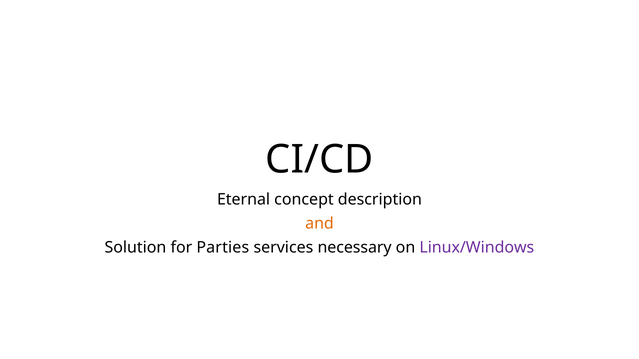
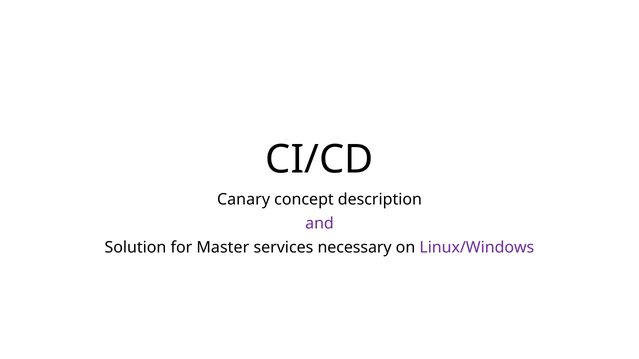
Eternal: Eternal -> Canary (244, 200)
and colour: orange -> purple (320, 224)
Parties: Parties -> Master (223, 248)
